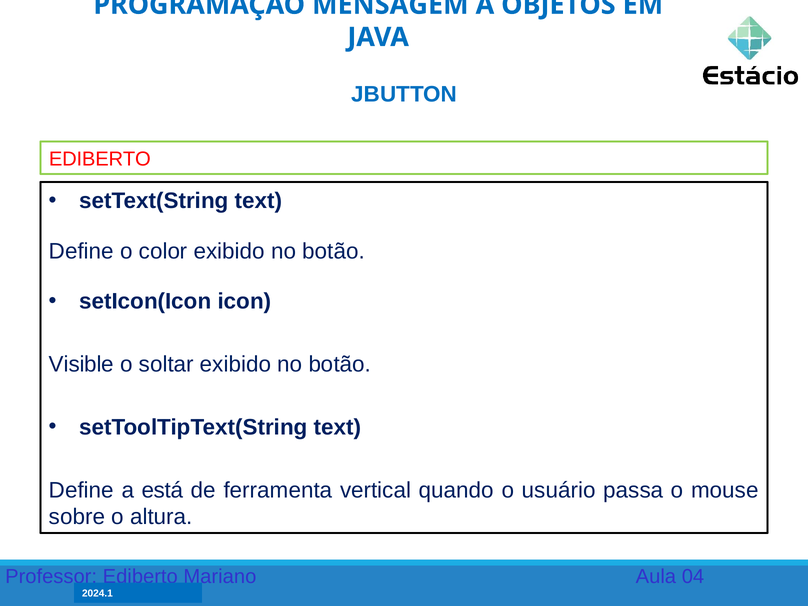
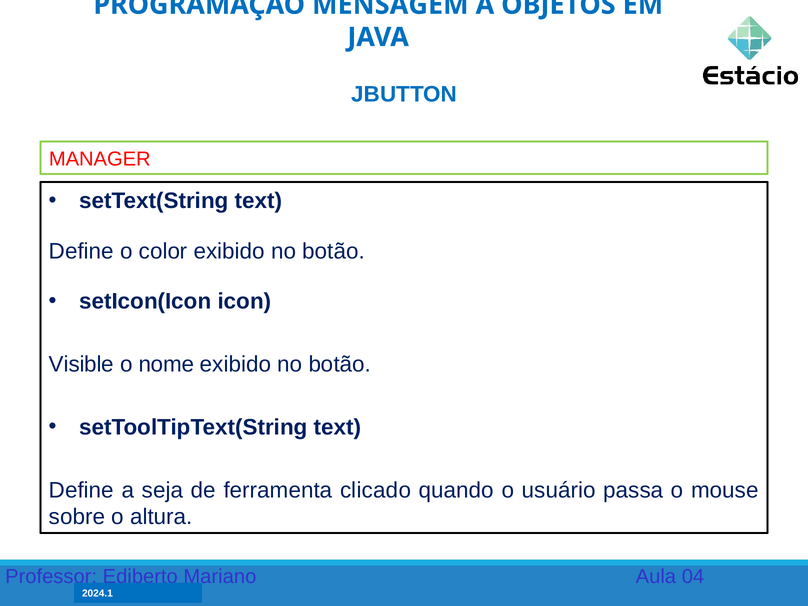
EDIBERTO: EDIBERTO -> MANAGER (100, 159)
soltar: soltar -> nome (166, 364)
está: está -> seja (162, 490)
vertical: vertical -> clicado (376, 490)
